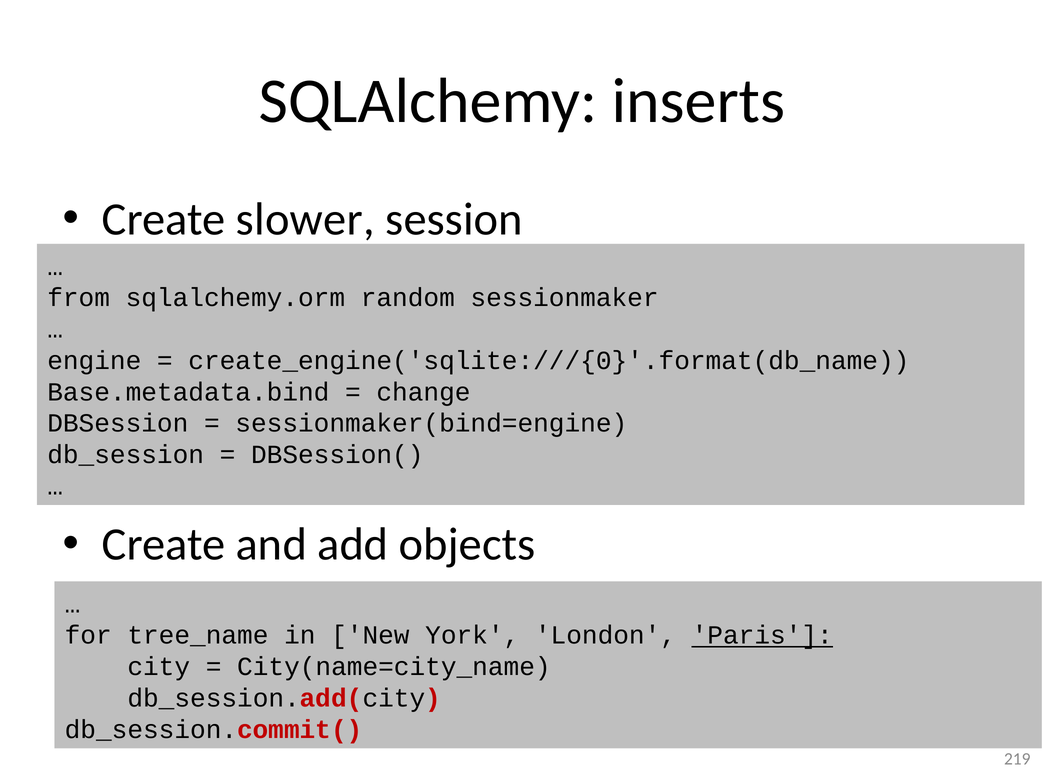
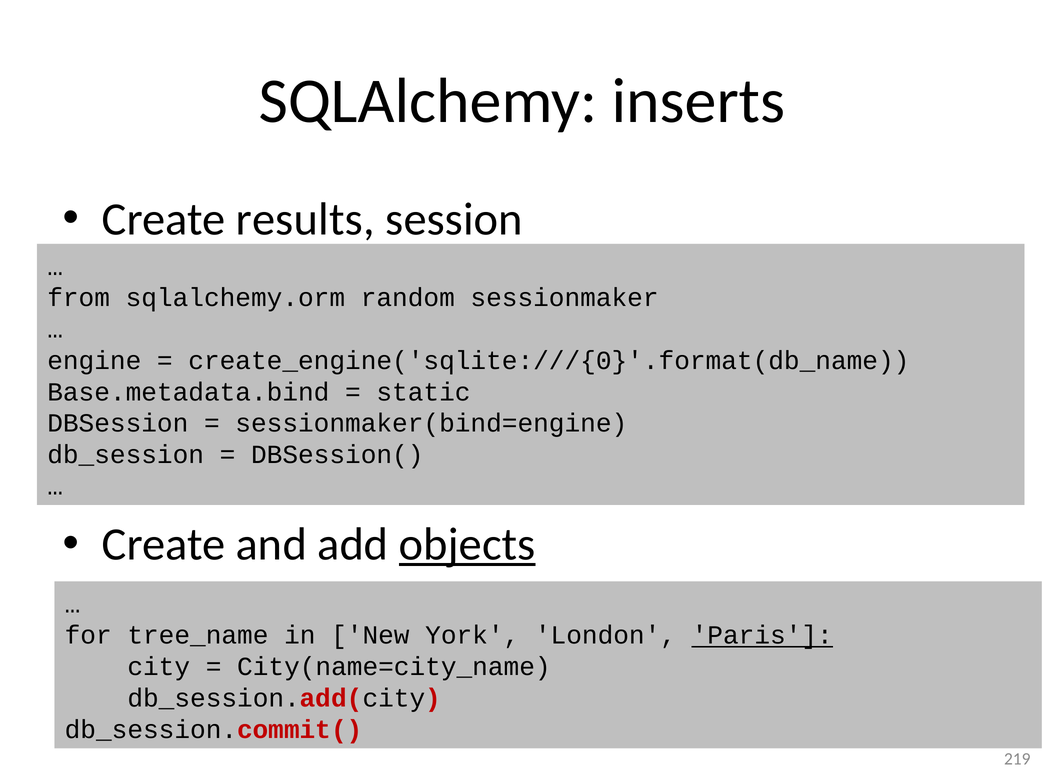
slower: slower -> results (305, 219)
change: change -> static (423, 392)
objects underline: none -> present (467, 544)
